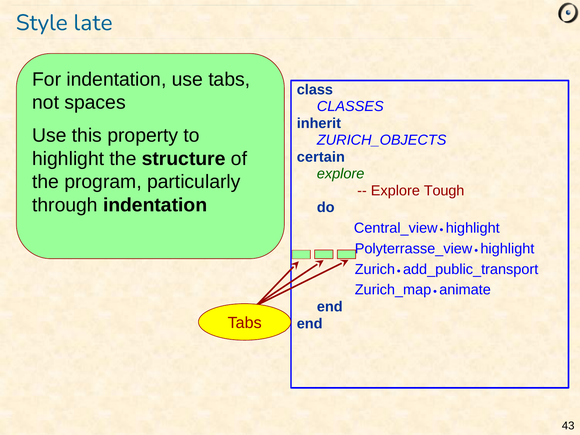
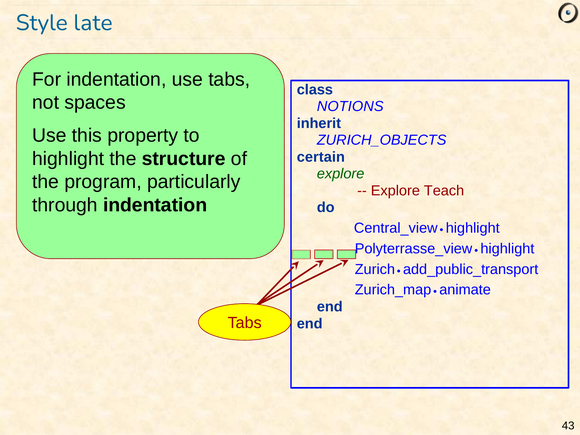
CLASSES: CLASSES -> NOTIONS (350, 107)
Tough: Tough -> Teach (444, 191)
